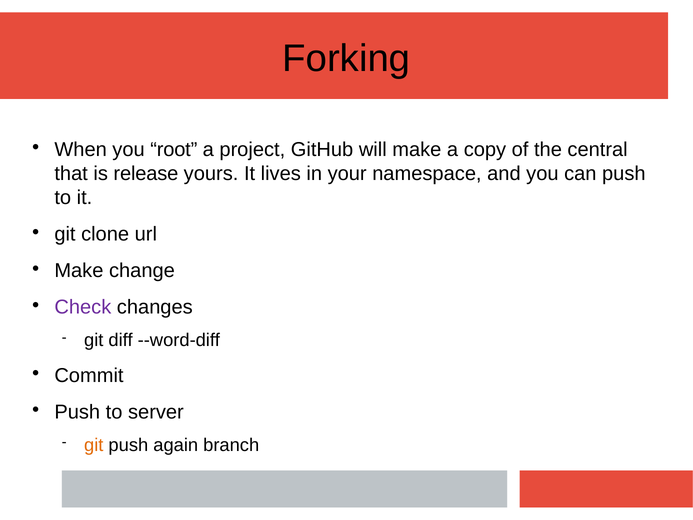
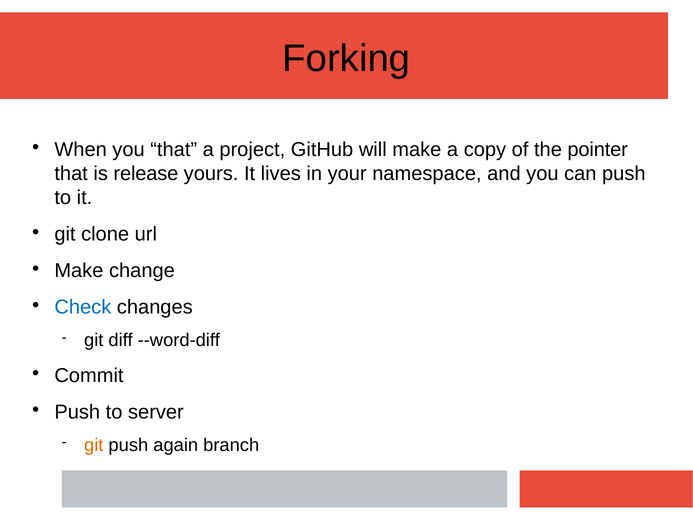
you root: root -> that (174, 150)
central: central -> pointer (598, 150)
Check colour: purple -> blue (83, 307)
